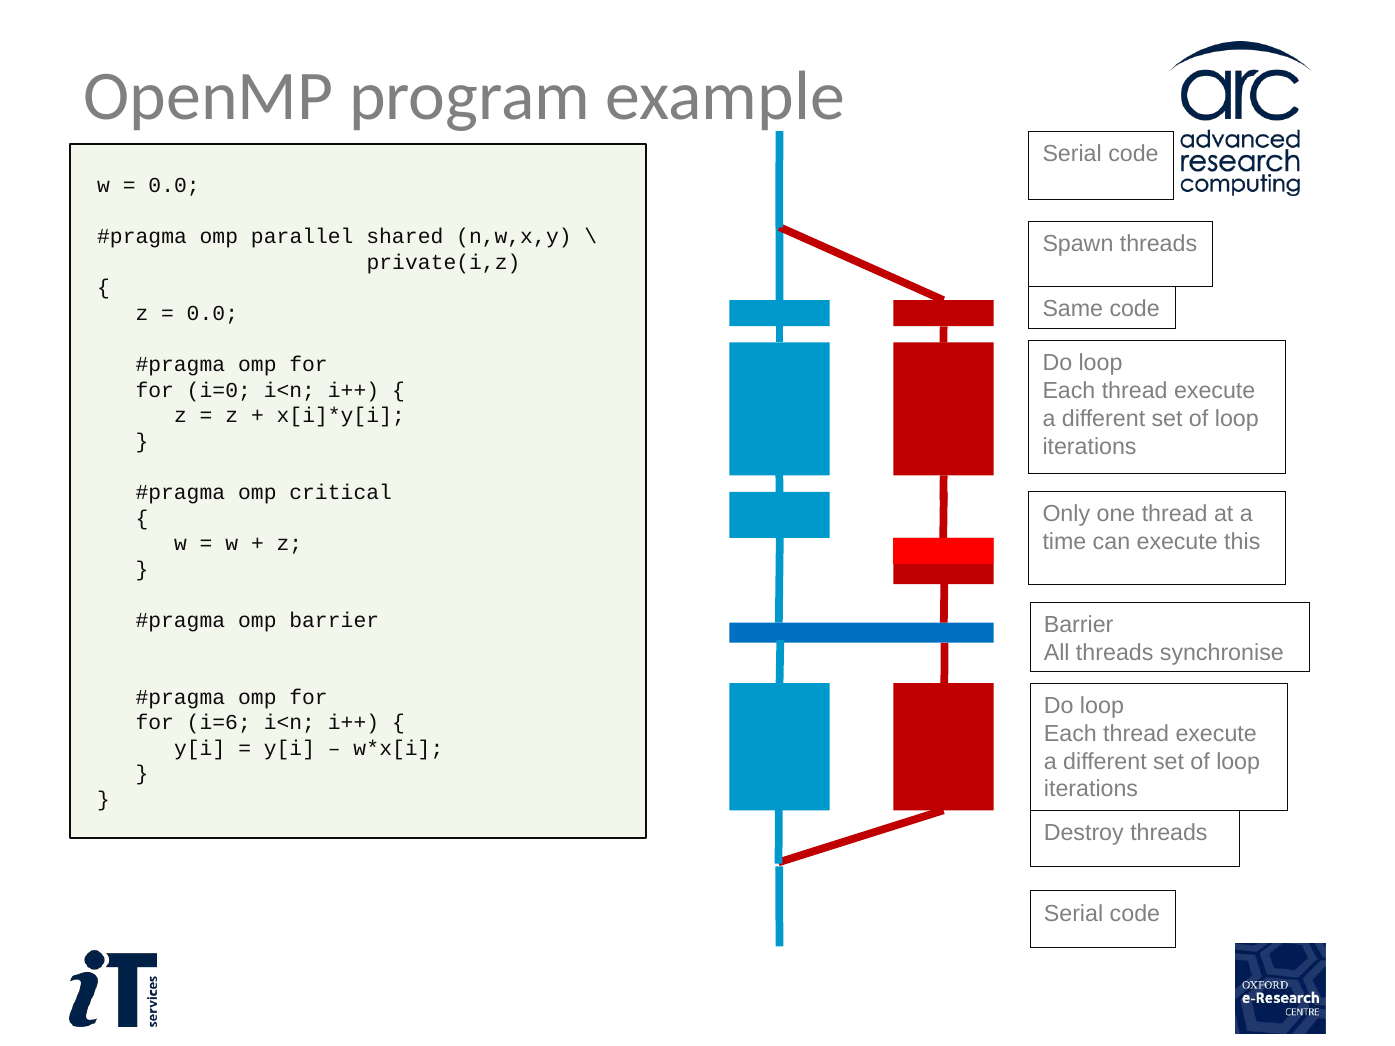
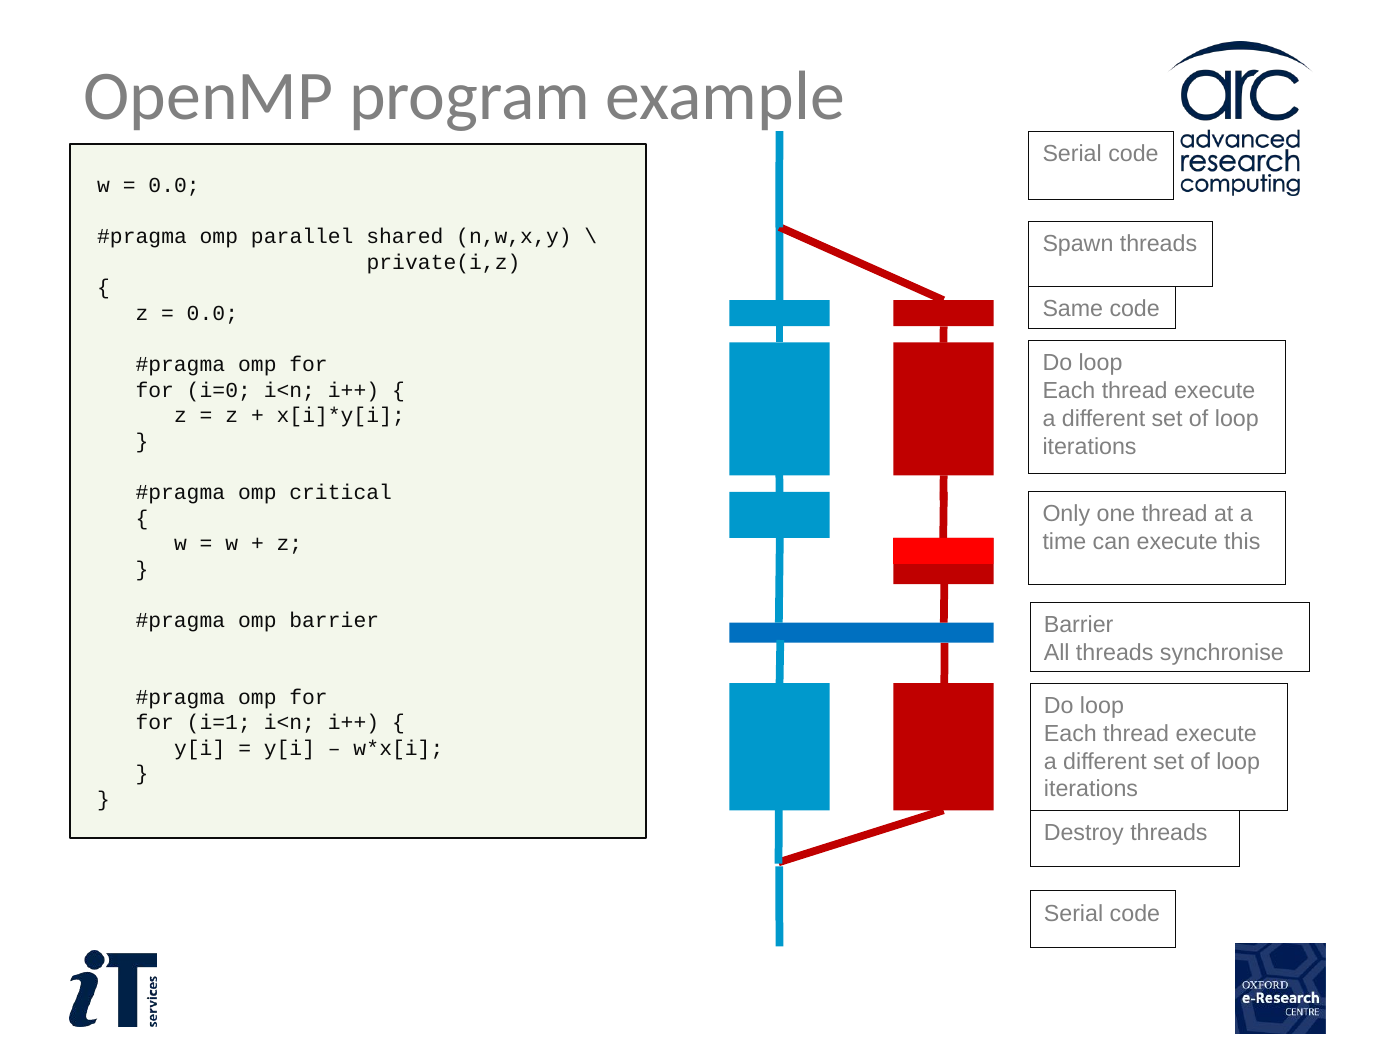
i=6: i=6 -> i=1 (219, 723)
